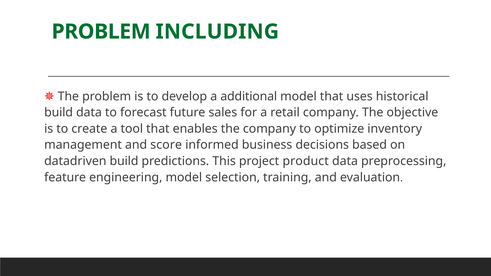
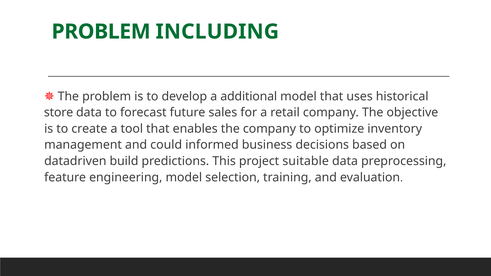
build: build -> store (59, 113)
score: score -> could (166, 145)
product: product -> suitable (306, 161)
